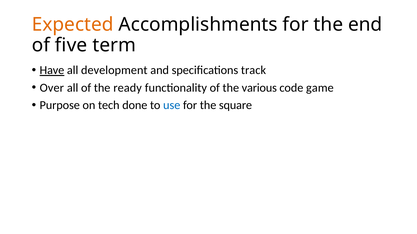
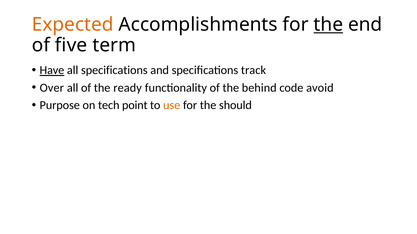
the underline: none -> present (328, 25)
all development: development -> specifications (114, 70)
various: various -> behind (259, 88)
game: game -> avoid (320, 88)
done: done -> point (135, 105)
use colour: blue -> orange (172, 105)
square: square -> should (235, 105)
